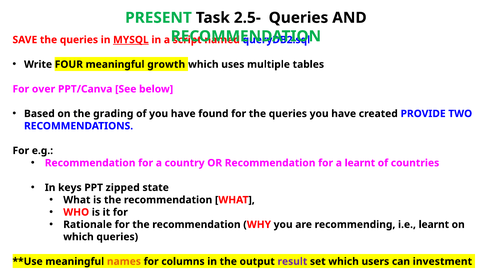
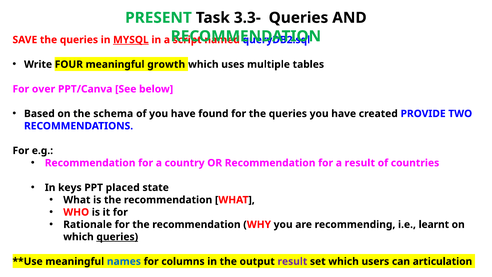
2.5-: 2.5- -> 3.3- (247, 18)
grading: grading -> schema (113, 114)
a learnt: learnt -> result (360, 163)
zipped: zipped -> placed (123, 187)
queries underline: none -> present (117, 237)
names colour: orange -> blue (124, 261)
investment: investment -> articulation (442, 261)
